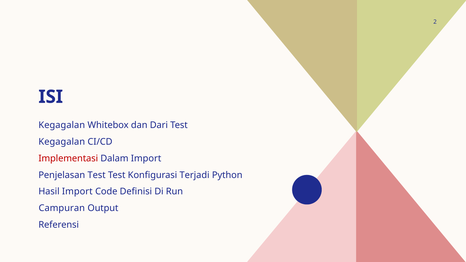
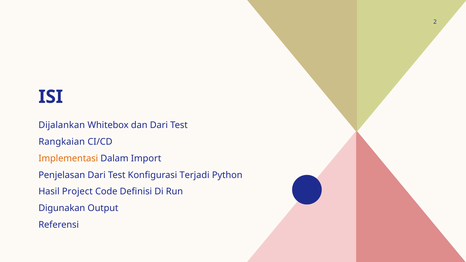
Kegagalan: Kegagalan -> Dijalankan (62, 125)
Kegagalan: Kegagalan -> Rangkaian (62, 142)
Implementasi colour: red -> orange (68, 158)
Penjelasan Test: Test -> Dari (97, 175)
Hasil Import: Import -> Project (77, 192)
Campuran: Campuran -> Digunakan (62, 208)
